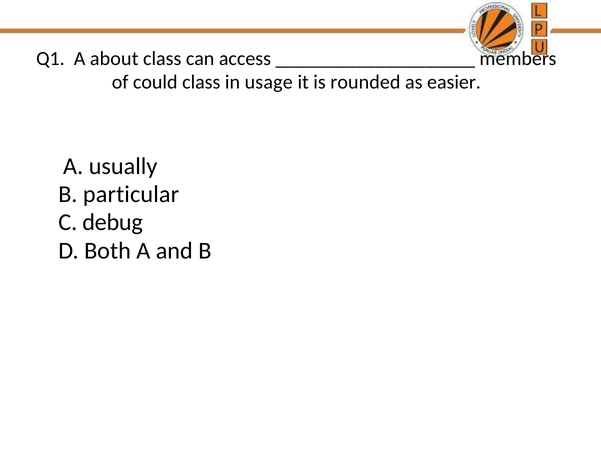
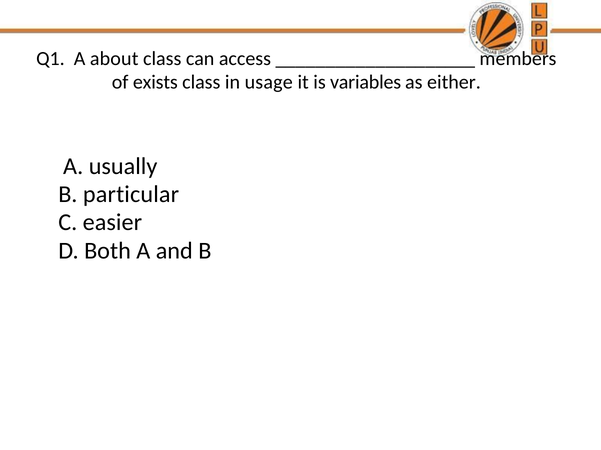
could: could -> exists (155, 82)
rounded: rounded -> variables (366, 82)
easier: easier -> either (454, 82)
debug: debug -> easier (112, 223)
